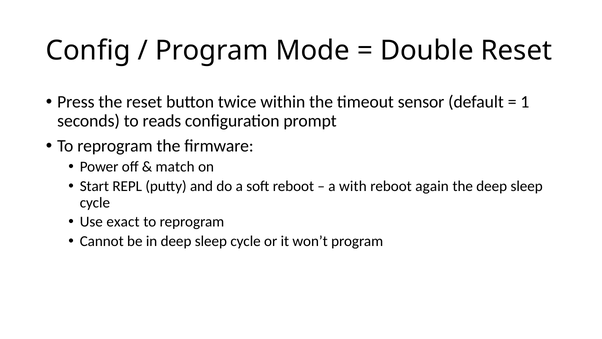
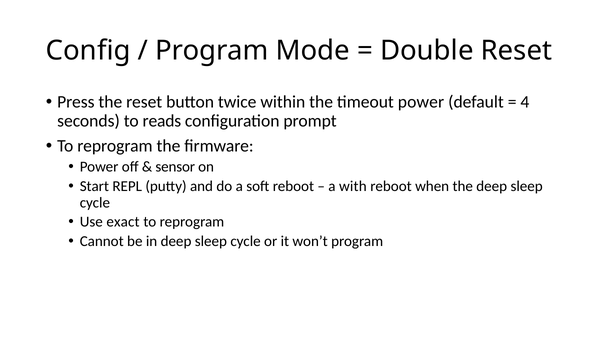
timeout sensor: sensor -> power (421, 102)
1: 1 -> 4 (525, 102)
match: match -> sensor (175, 167)
again: again -> when (432, 186)
